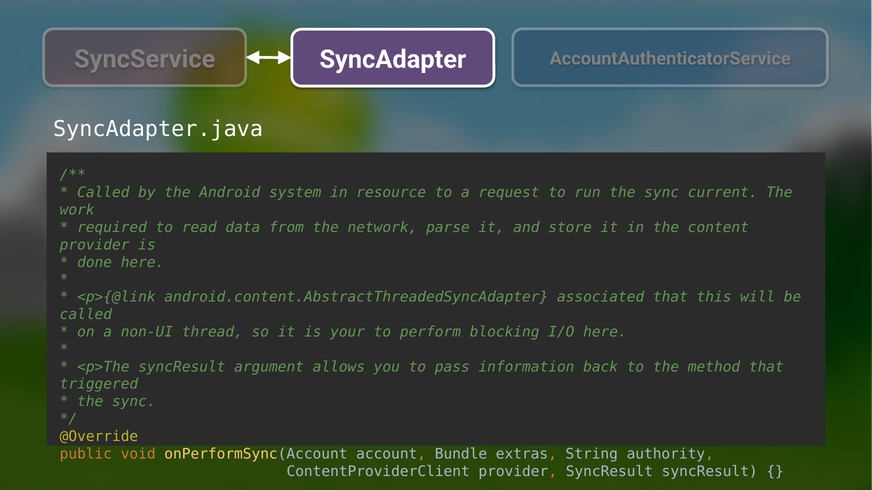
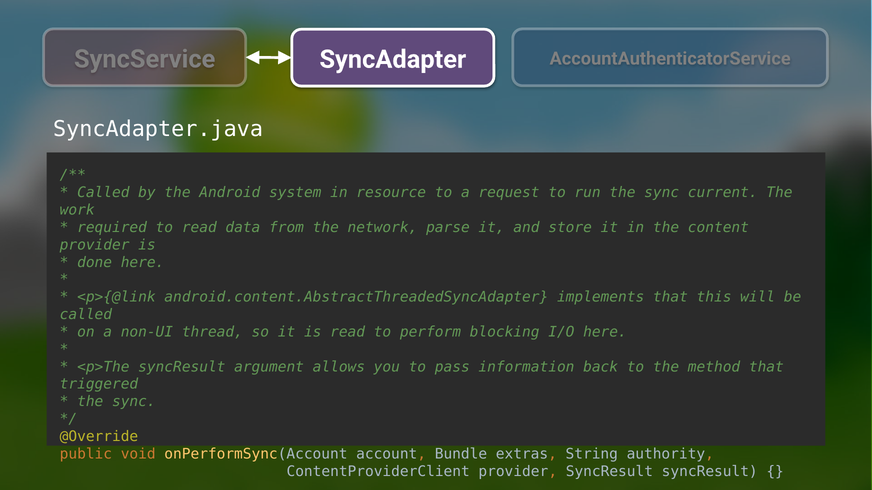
associated: associated -> implements (601, 297)
is your: your -> read (348, 332)
